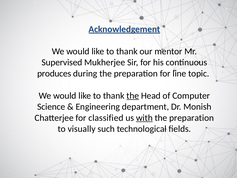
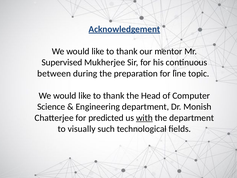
produces: produces -> between (54, 73)
the underline: present -> none (133, 95)
classified: classified -> predicted (106, 118)
preparation: preparation -> department (192, 118)
